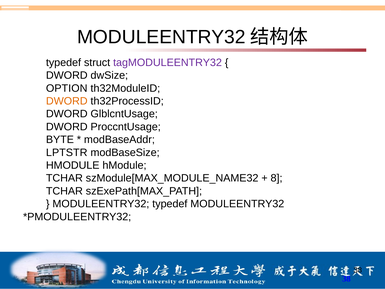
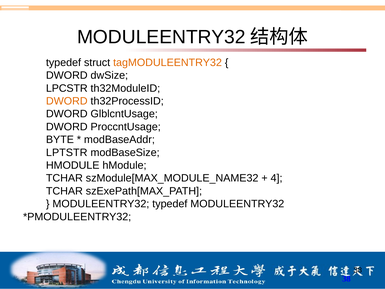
tagMODULEENTRY32 colour: purple -> orange (168, 62)
OPTION: OPTION -> LPCSTR (67, 88)
8: 8 -> 4 (277, 178)
